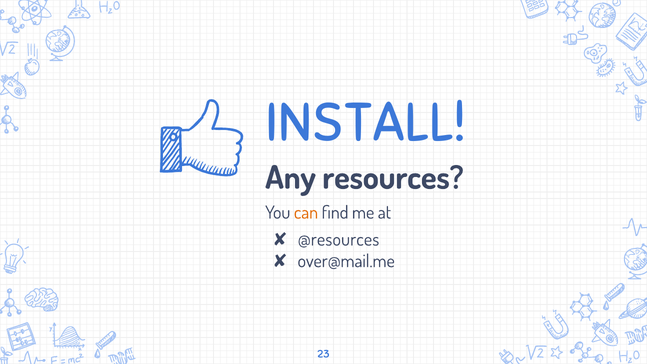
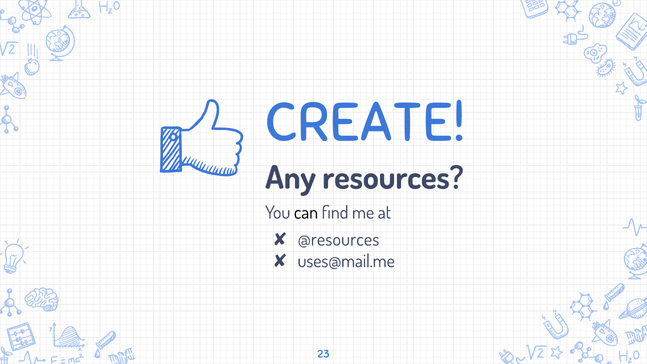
INSTALL: INSTALL -> CREATE (365, 123)
can colour: orange -> black (306, 213)
over@mail.me: over@mail.me -> uses@mail.me (346, 261)
